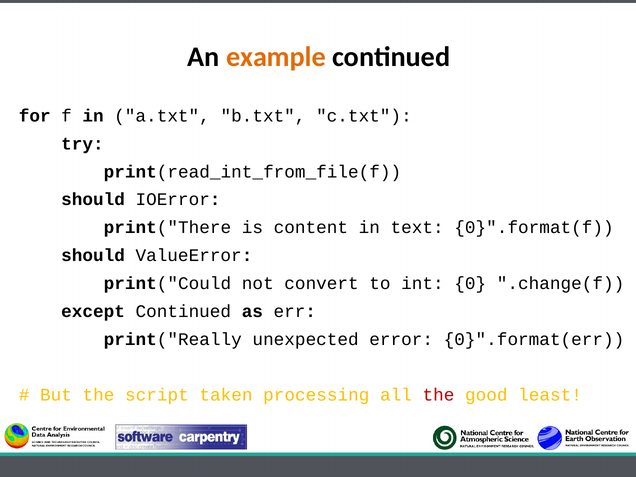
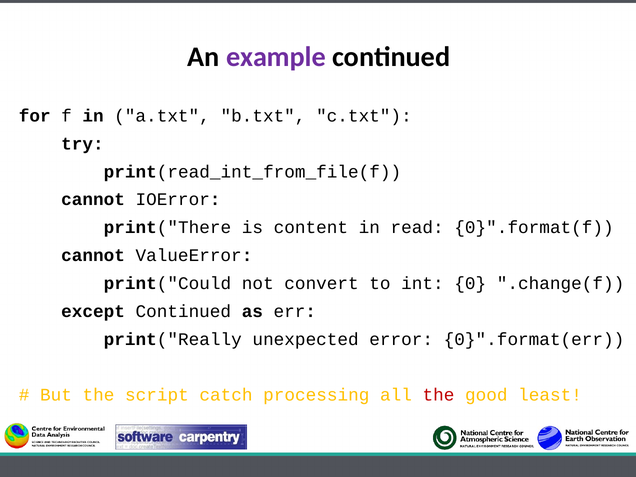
example colour: orange -> purple (276, 57)
should: should -> cannot (93, 200)
text: text -> read (417, 228)
should: should -> cannot (93, 255)
taken: taken -> catch (226, 395)
